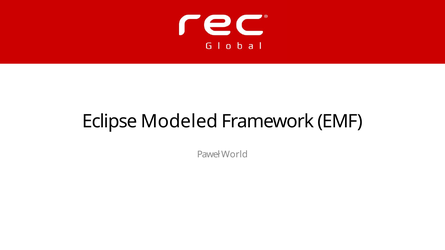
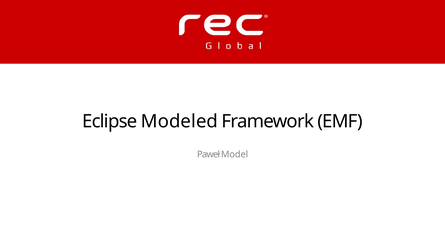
World: World -> Model (235, 155)
